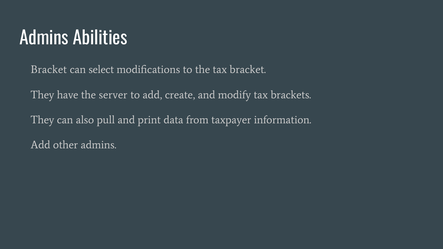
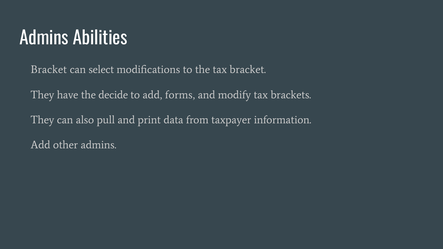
server: server -> decide (113, 95)
create: create -> forms (180, 95)
